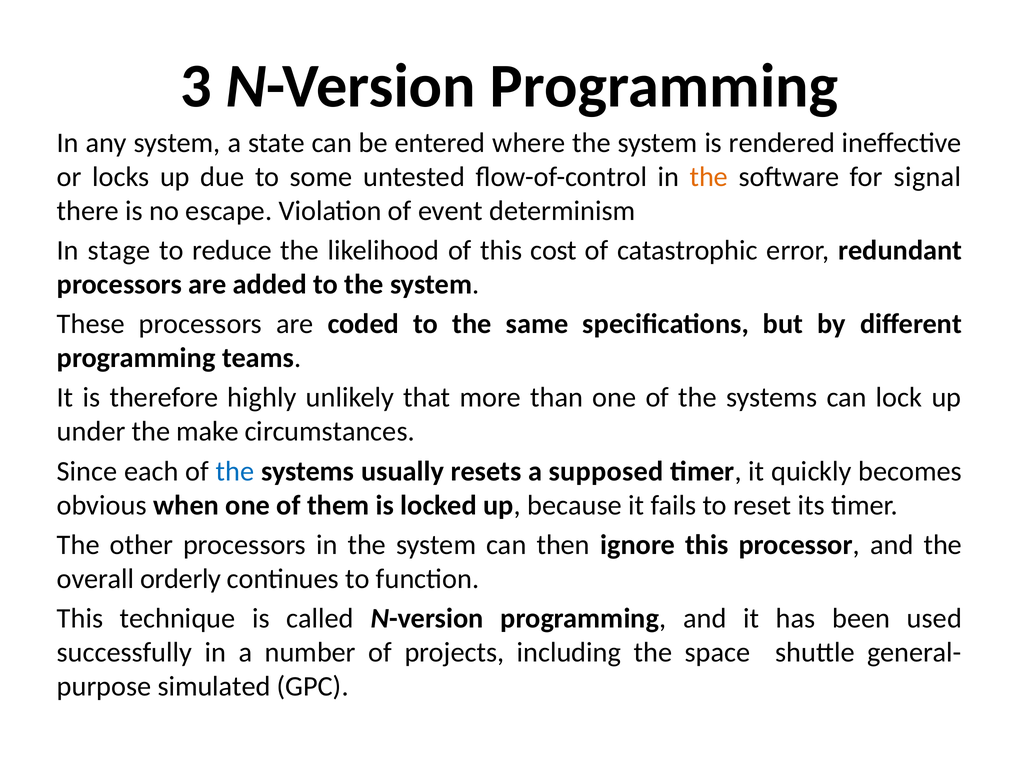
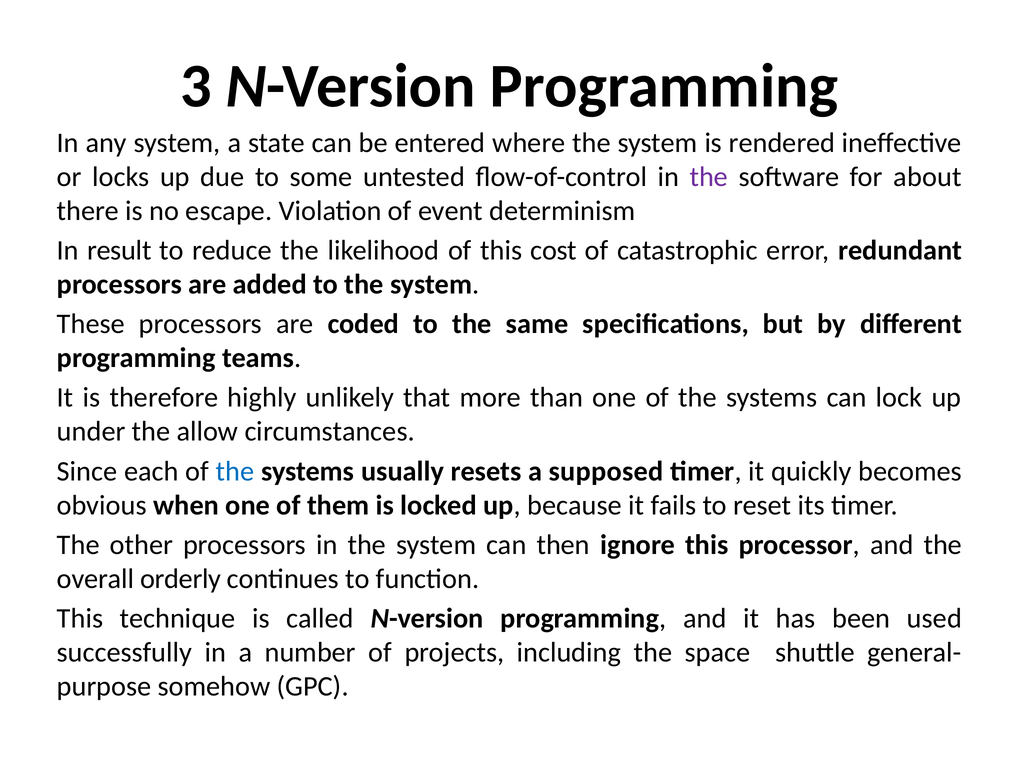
the colour: orange -> purple (709, 177)
signal: signal -> about (928, 177)
stage: stage -> result (119, 251)
make: make -> allow (207, 432)
simulated: simulated -> somehow (214, 687)
